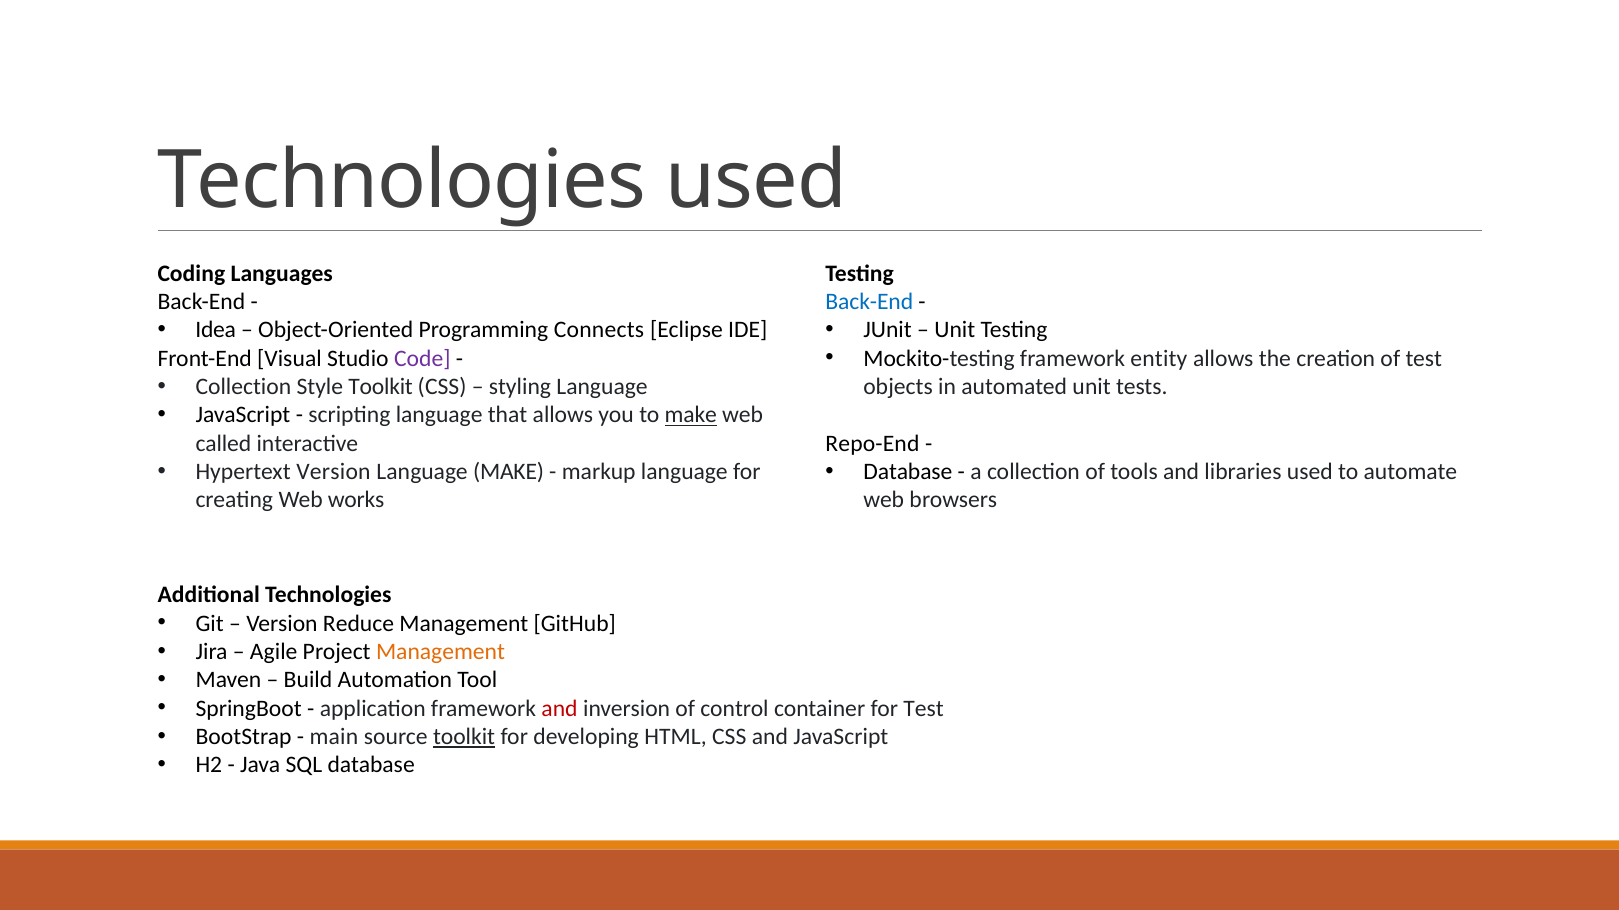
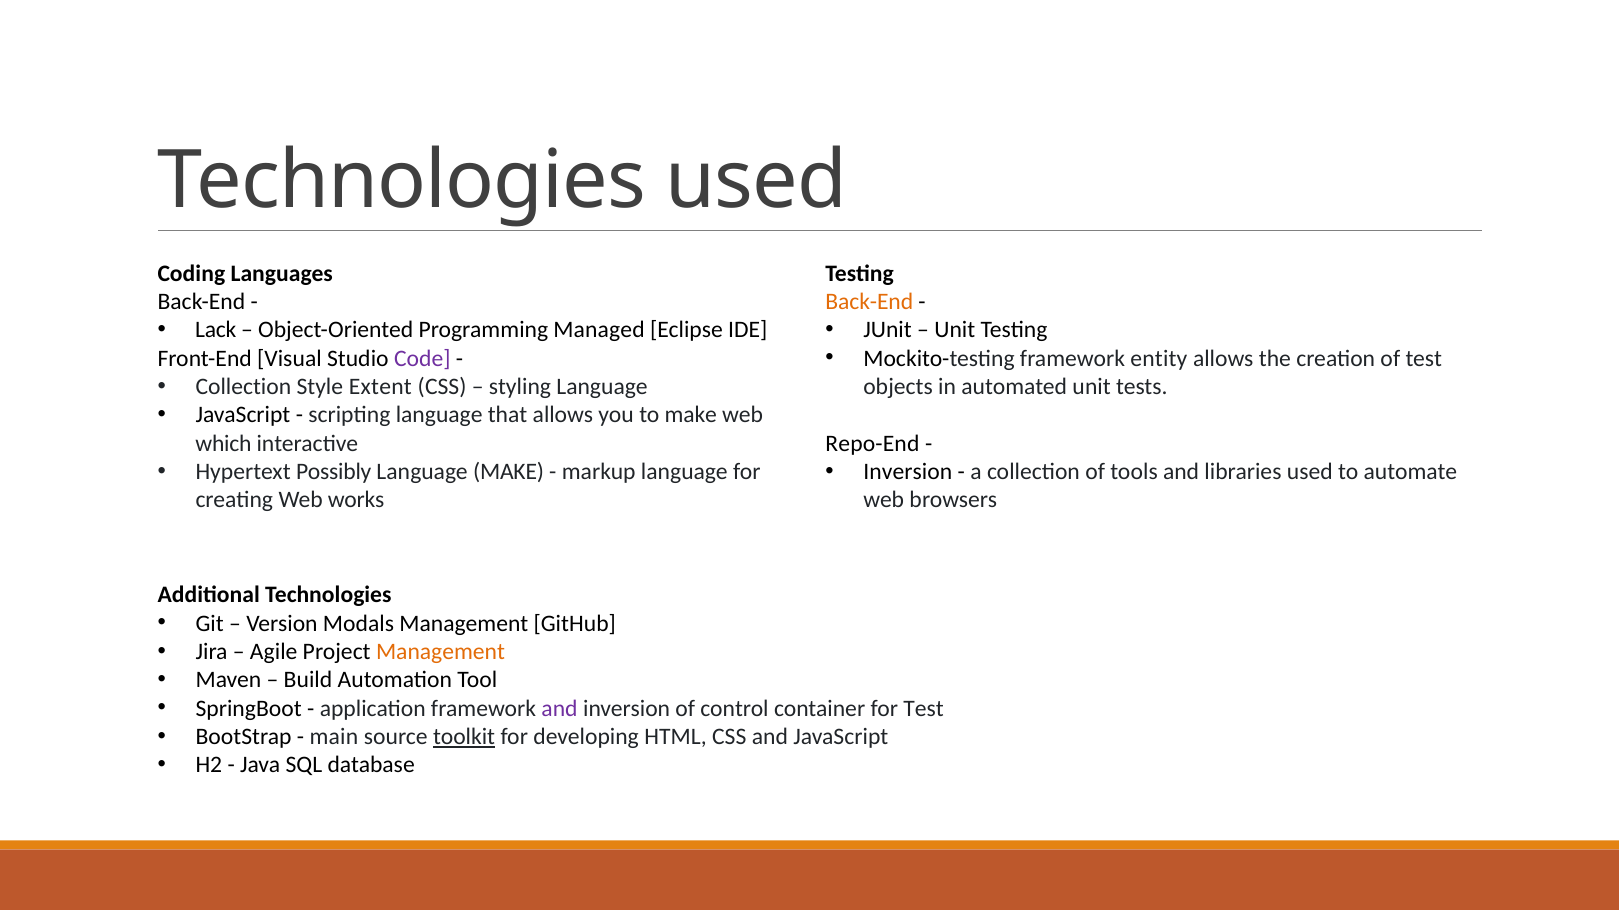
Back-End colour: blue -> orange (869, 302)
Idea: Idea -> Lack (216, 330)
Connects: Connects -> Managed (599, 330)
Style Toolkit: Toolkit -> Extent (380, 387)
make underline: present -> none (691, 415)
called: called -> which (223, 444)
Hypertext Version: Version -> Possibly (334, 472)
Database: Database -> Inversion (908, 472)
Reduce: Reduce -> Modals (359, 624)
and colour: red -> purple (560, 709)
